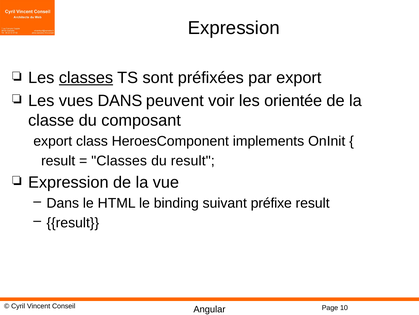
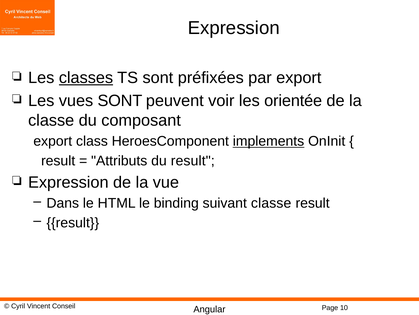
vues DANS: DANS -> SONT (120, 101)
implements underline: none -> present (268, 141)
Classes: Classes -> Attributs (119, 160)
suivant préfixe: préfixe -> classe (271, 203)
